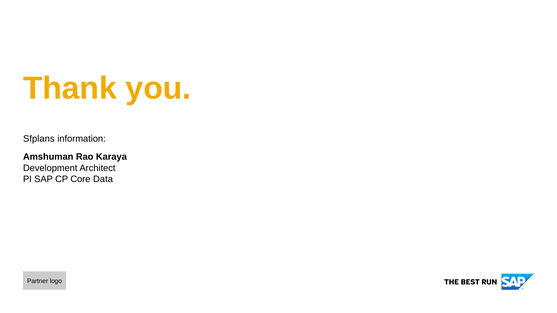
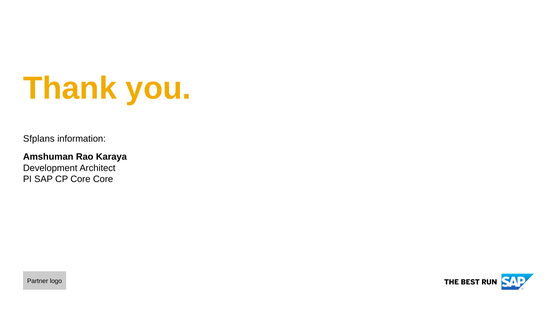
Core Data: Data -> Core (103, 179)
